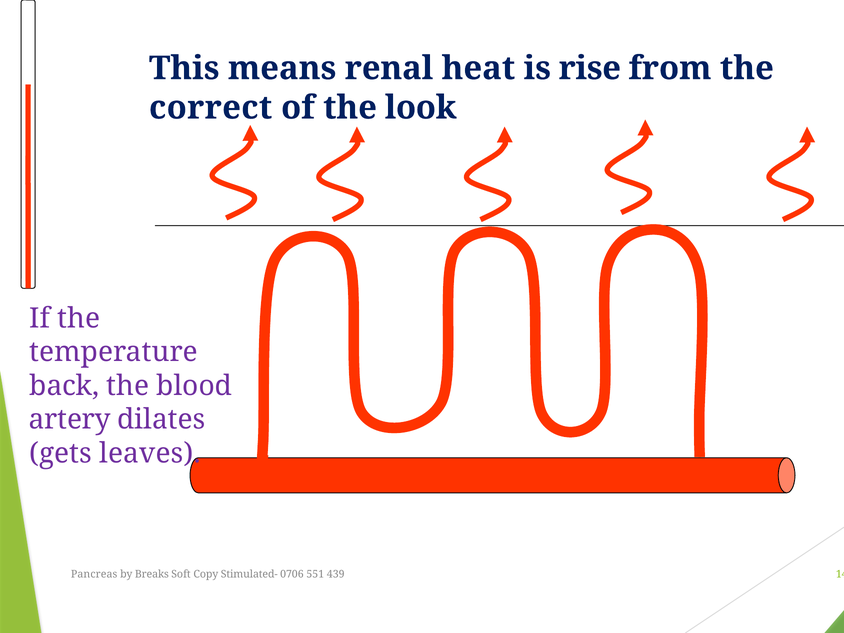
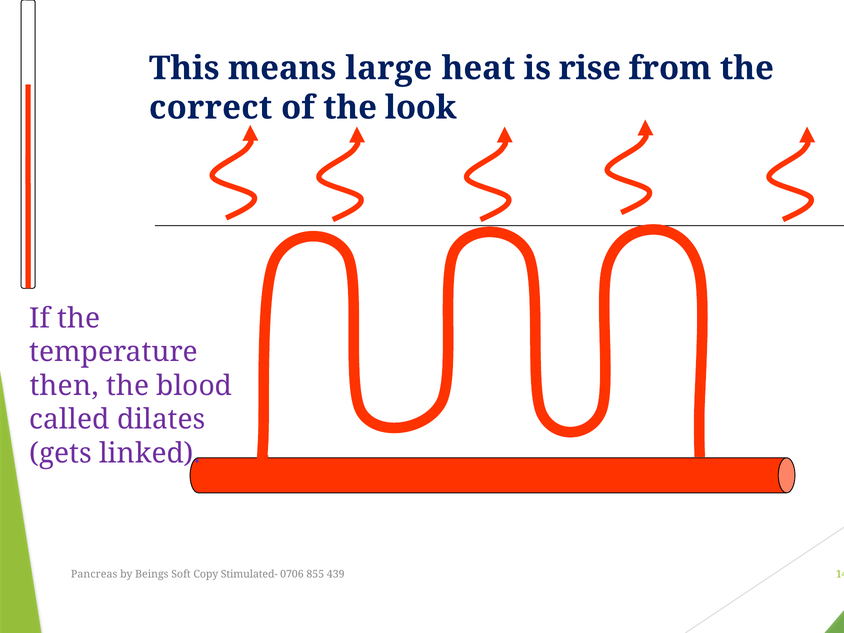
renal: renal -> large (389, 68)
back: back -> then (64, 386)
artery: artery -> called (70, 420)
leaves: leaves -> linked (150, 453)
Breaks: Breaks -> Beings (152, 574)
551: 551 -> 855 (315, 574)
